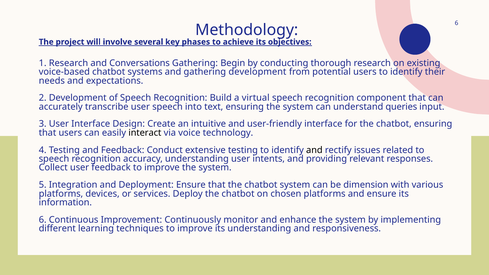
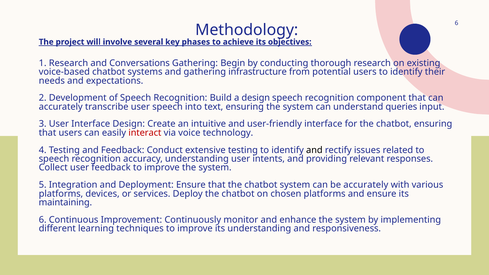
gathering development: development -> infrastructure (258, 72)
a virtual: virtual -> design (256, 98)
interact colour: black -> red (145, 133)
be dimension: dimension -> accurately (366, 185)
information: information -> maintaining (65, 203)
